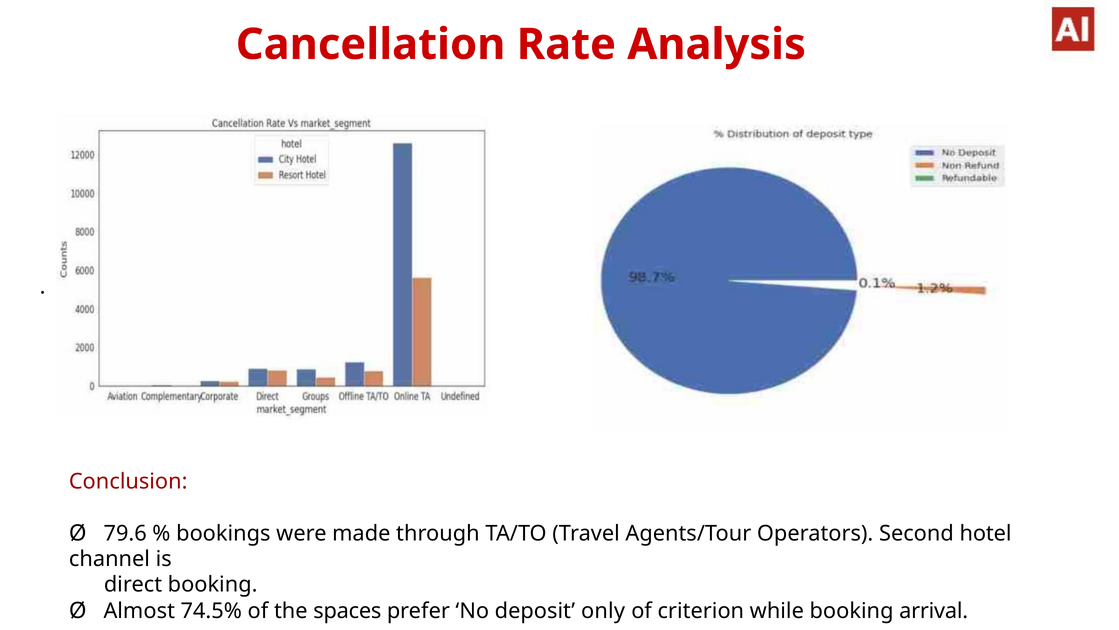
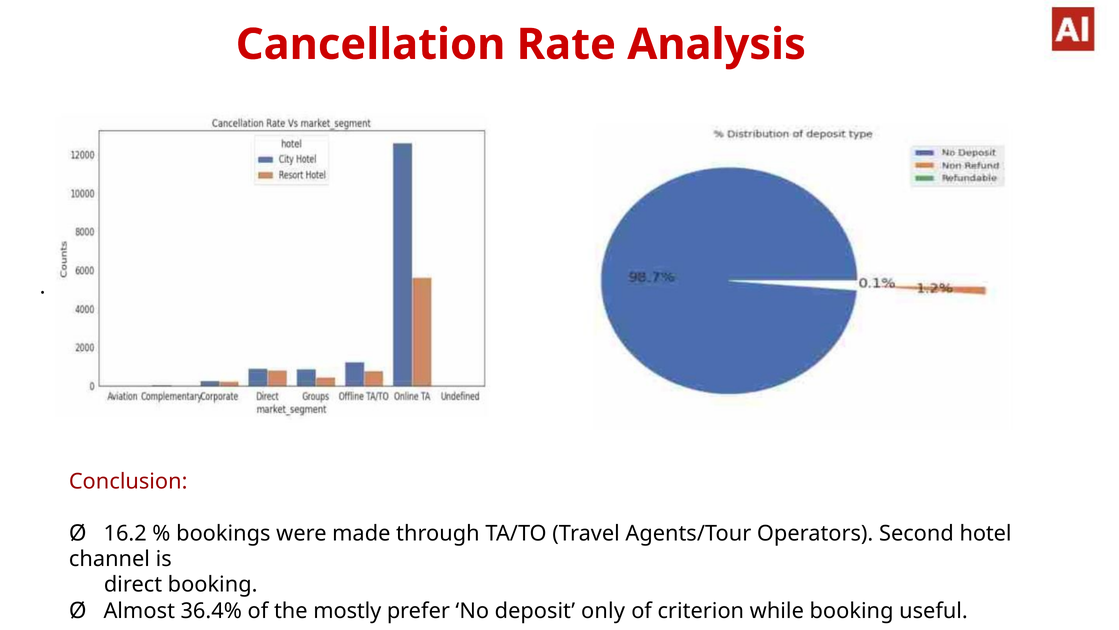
79.6: 79.6 -> 16.2 (125, 533)
74.5%: 74.5% -> 36.4% (211, 610)
spaces: spaces -> mostly (347, 610)
arrival: arrival -> useful (934, 610)
